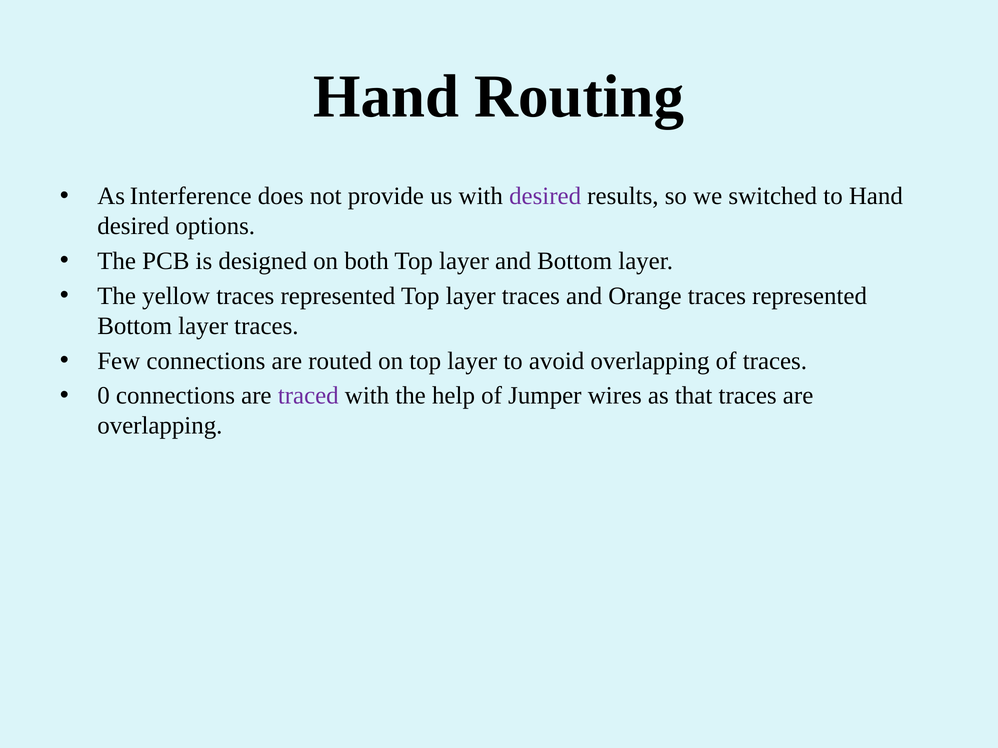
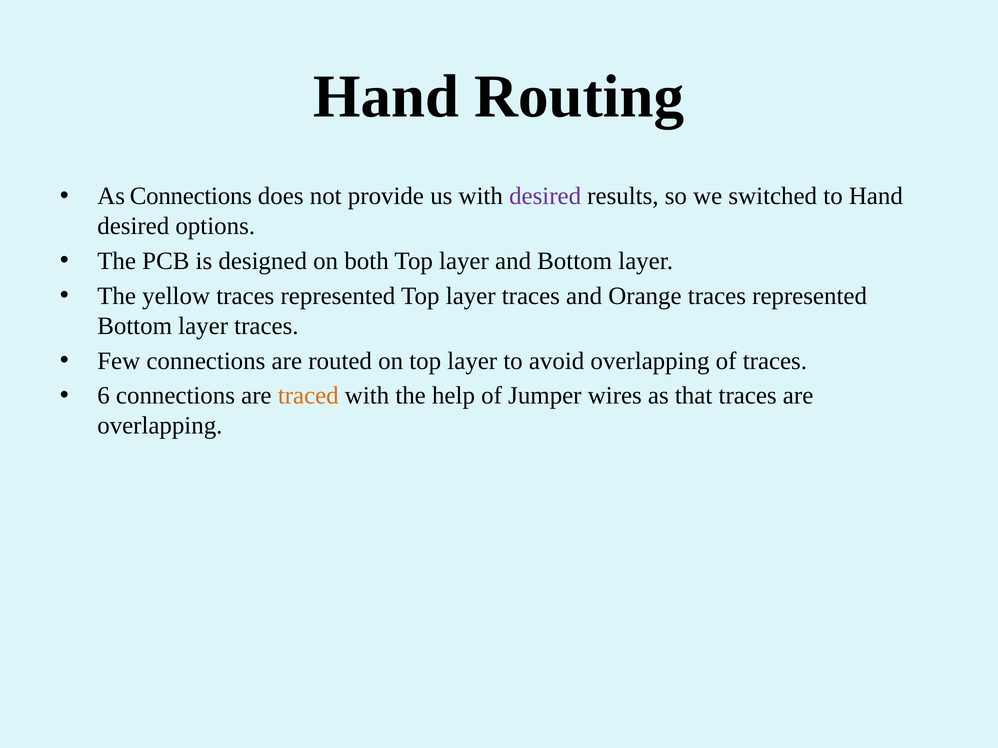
As Interference: Interference -> Connections (191, 196)
0: 0 -> 6 (104, 396)
traced colour: purple -> orange (308, 396)
